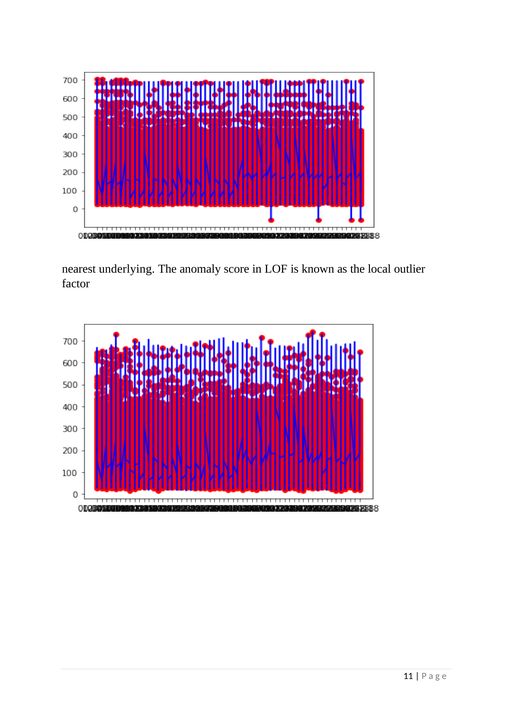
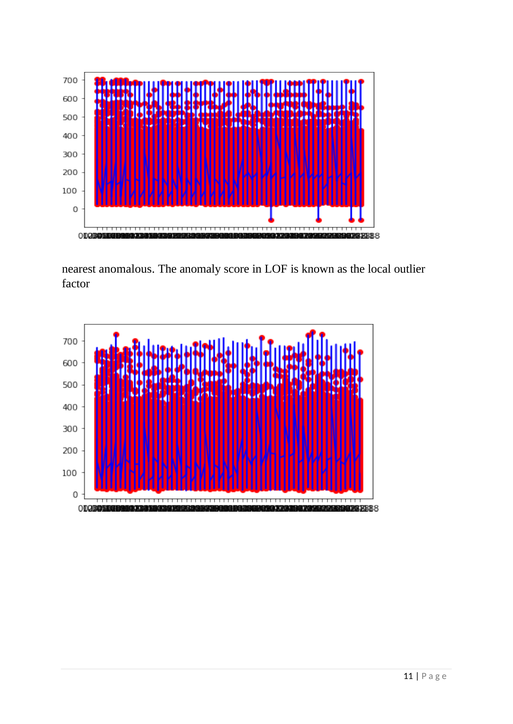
underlying: underlying -> anomalous (127, 269)
